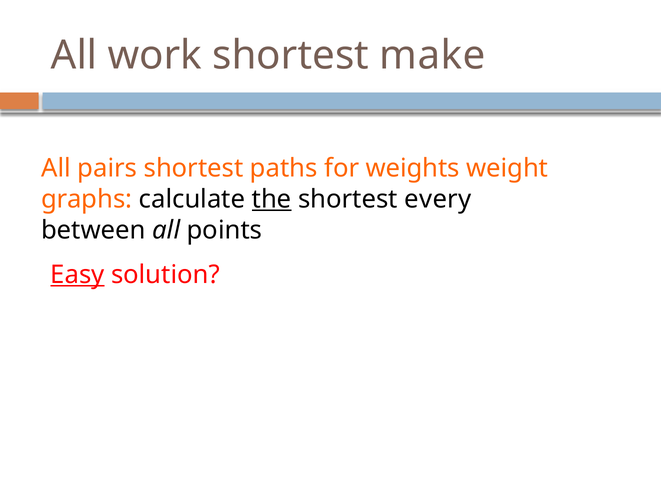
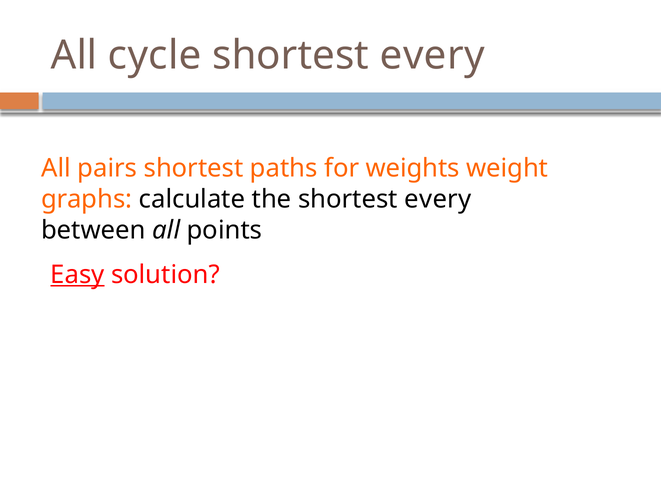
work: work -> cycle (155, 55)
make: make -> every (432, 55)
the underline: present -> none (272, 199)
